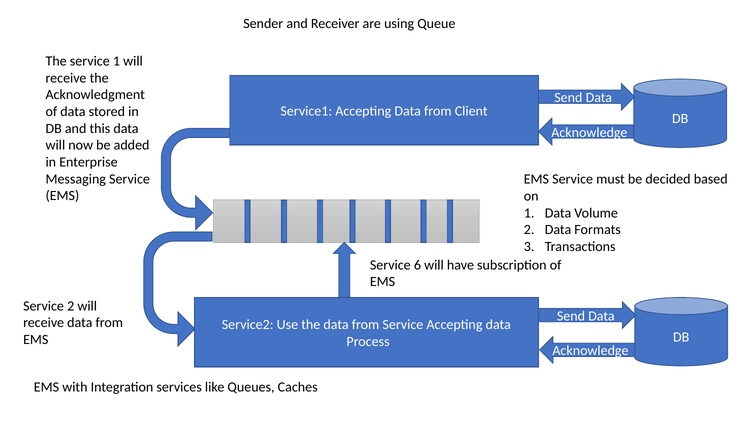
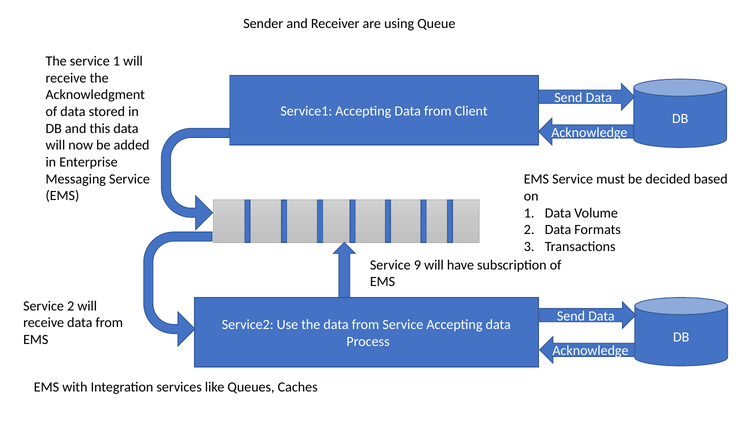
6: 6 -> 9 (417, 265)
